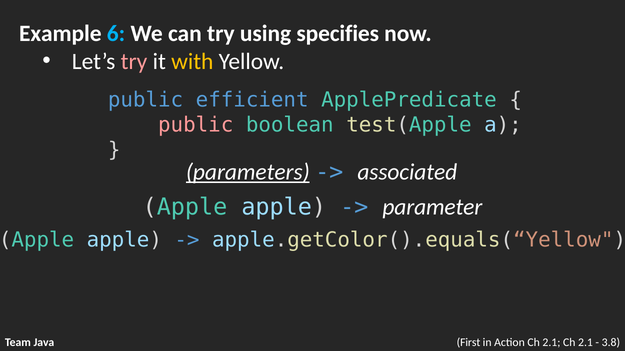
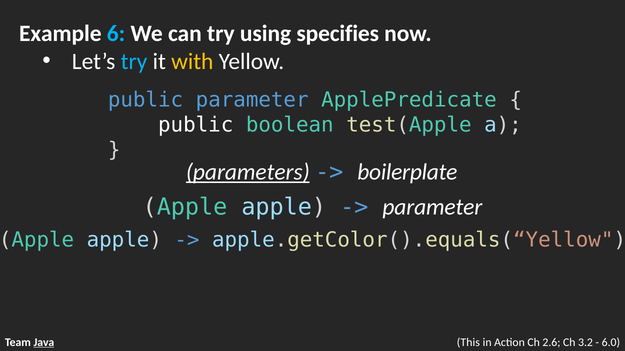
try colour: pink -> light blue (134, 62)
public efficient: efficient -> parameter (252, 100)
public colour: pink -> white (196, 125)
associated: associated -> boilerplate (407, 172)
Java underline: none -> present (44, 343)
First: First -> This (468, 343)
Action Ch 2.1: 2.1 -> 2.6 (551, 343)
2.1: 2.1 -> 3.2 (585, 343)
3.8: 3.8 -> 6.0 (611, 343)
